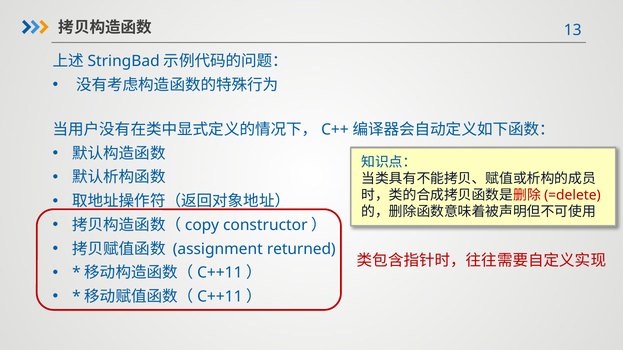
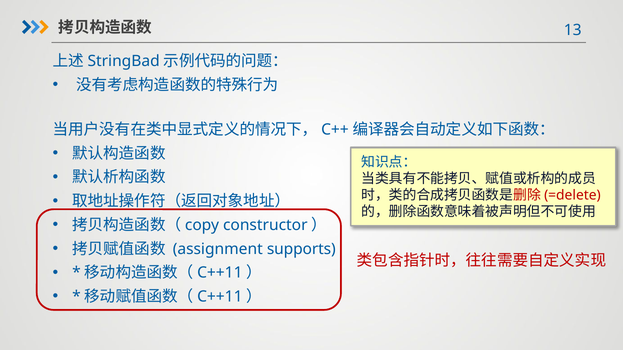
returned: returned -> supports (301, 249)
